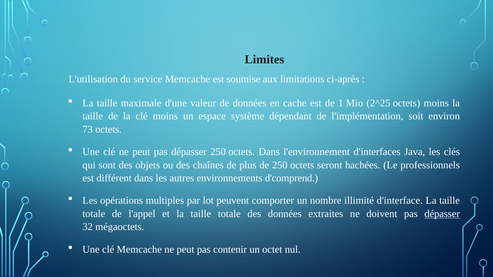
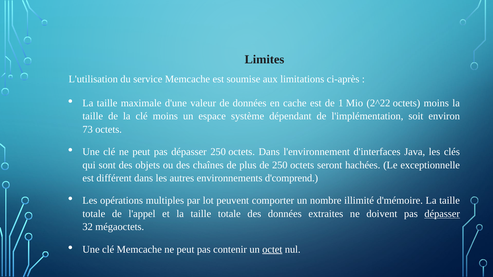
2^25: 2^25 -> 2^22 (378, 103)
professionnels: professionnels -> exceptionnelle (430, 165)
d'interface: d'interface -> d'mémoire (400, 201)
octet underline: none -> present (272, 250)
